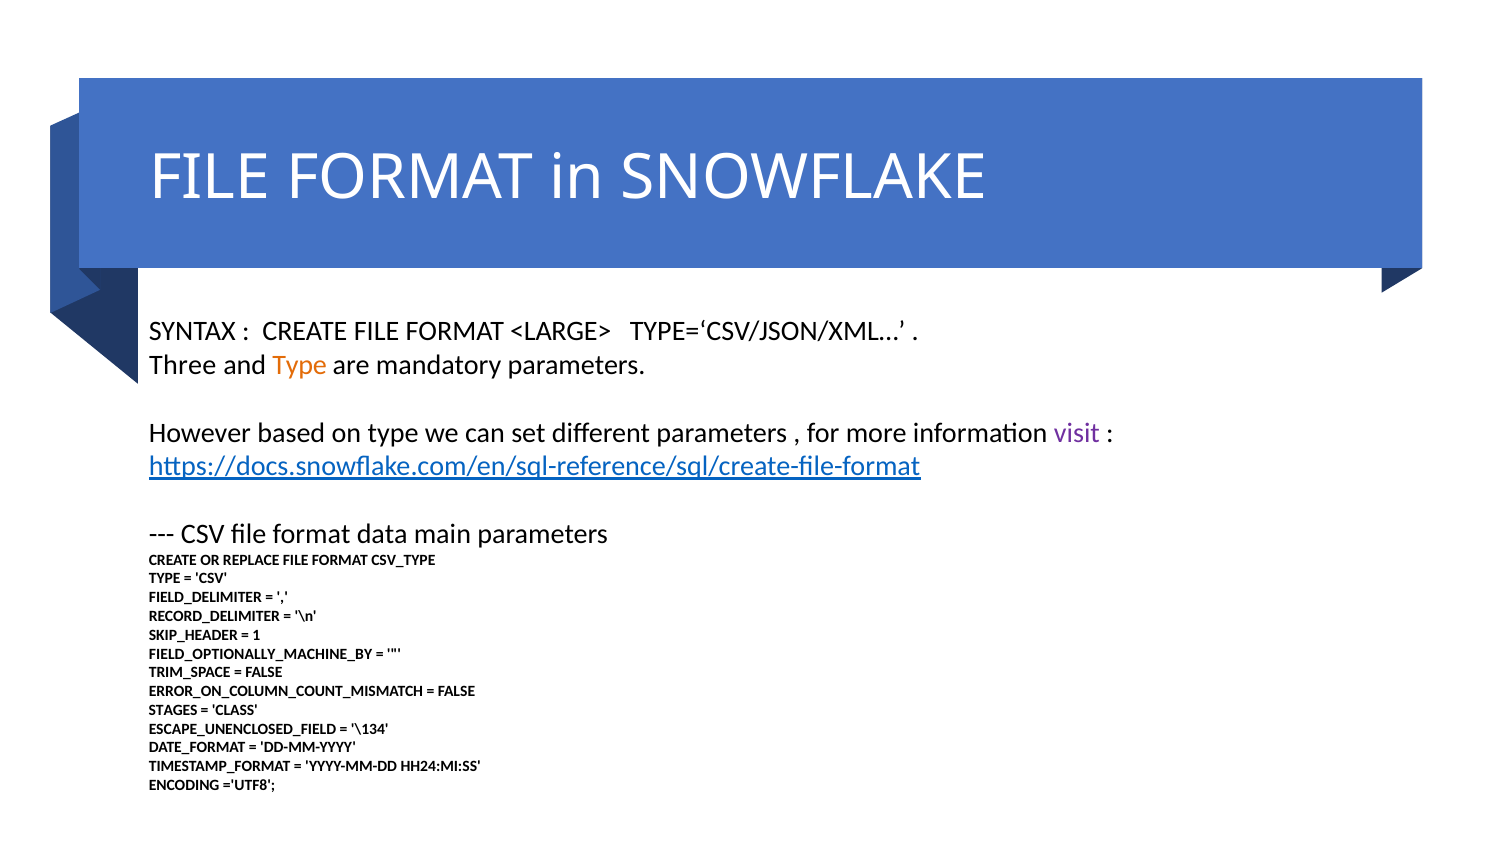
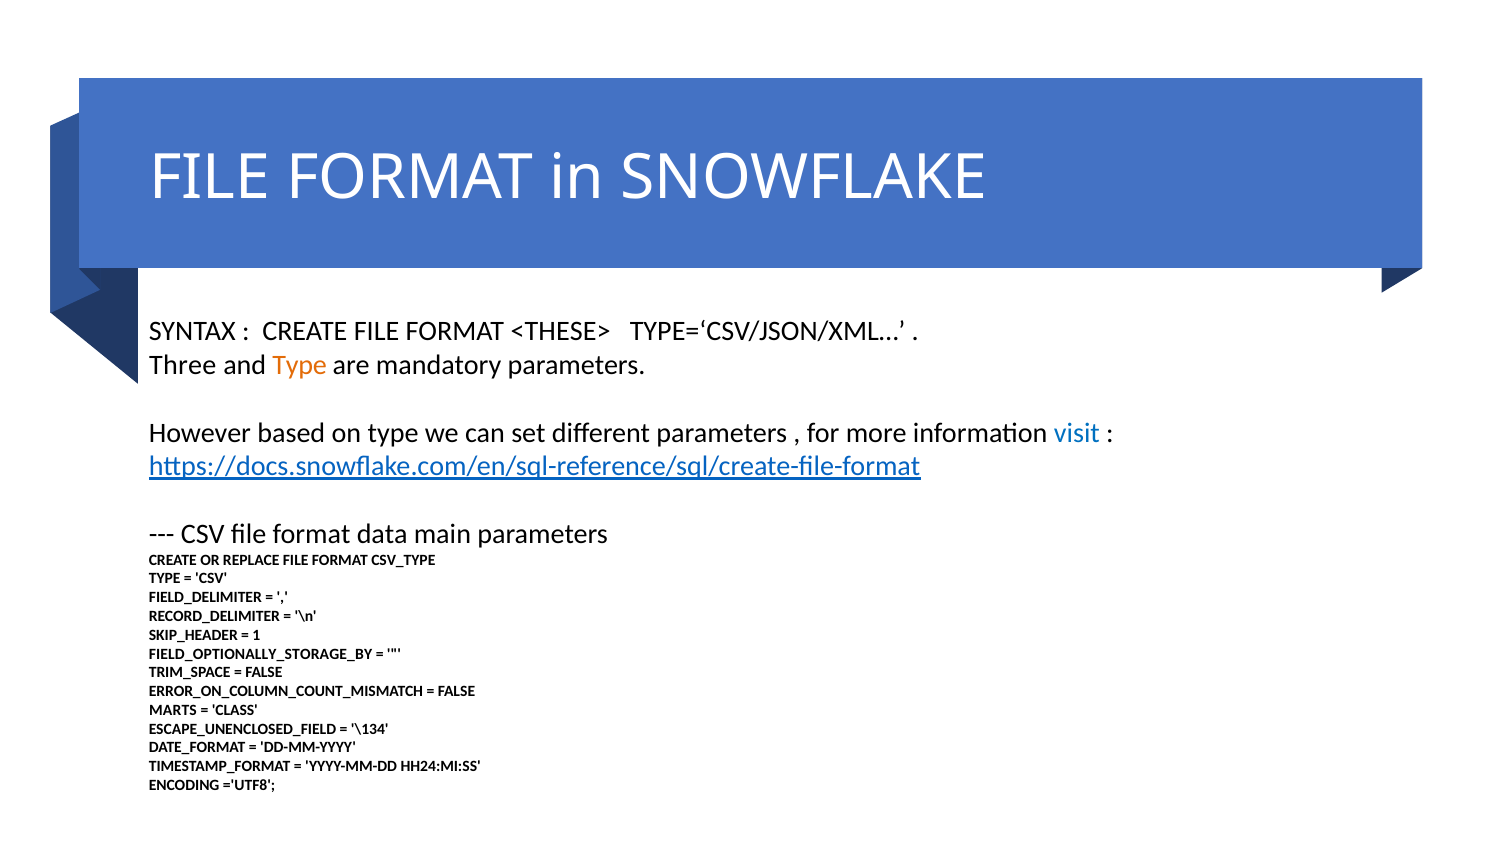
<LARGE>: <LARGE> -> <THESE> (561, 332)
visit colour: purple -> blue (1077, 433)
FIELD_OPTIONALLY_MACHINE_BY: FIELD_OPTIONALLY_MACHINE_BY -> FIELD_OPTIONALLY_STORAGE_BY (260, 654)
STAGES: STAGES -> MARTS (173, 711)
